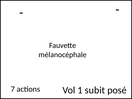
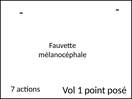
subit: subit -> point (95, 90)
